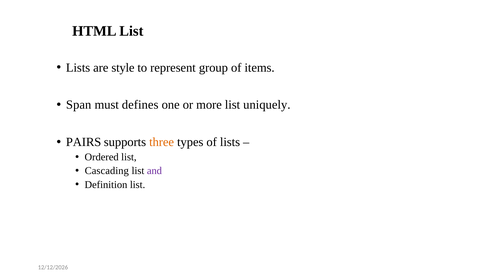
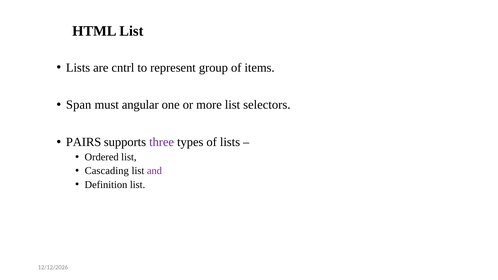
style: style -> cntrl (123, 68)
defines: defines -> angular (140, 105)
uniquely: uniquely -> selectors (267, 105)
three colour: orange -> purple (162, 142)
